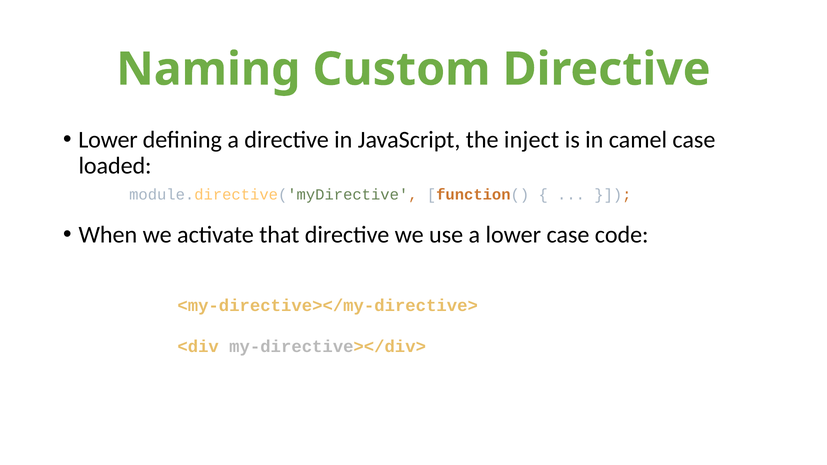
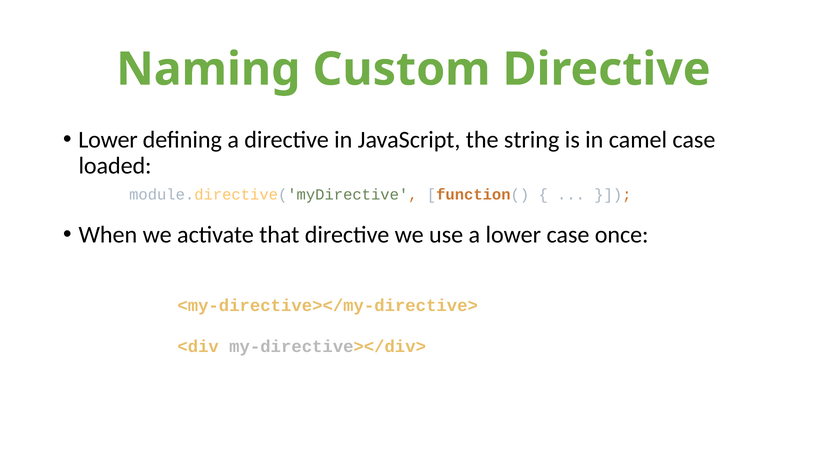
inject: inject -> string (532, 140)
code: code -> once (622, 235)
